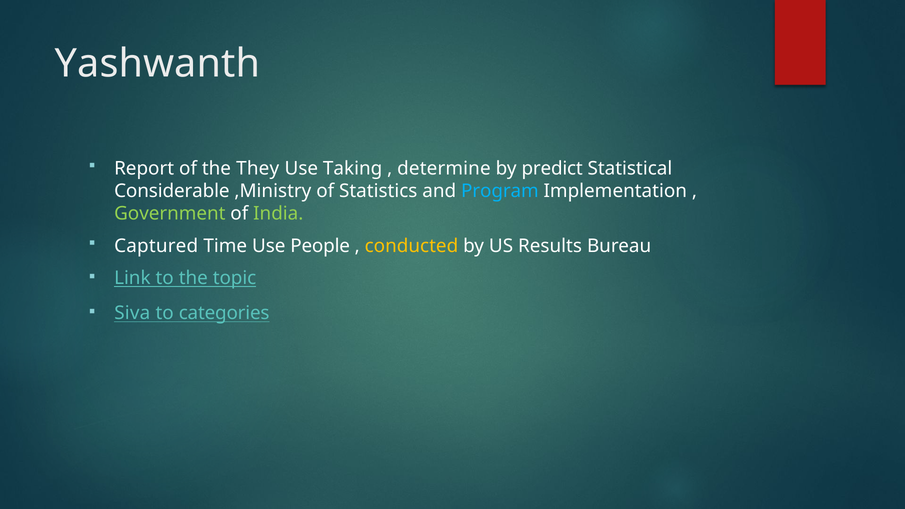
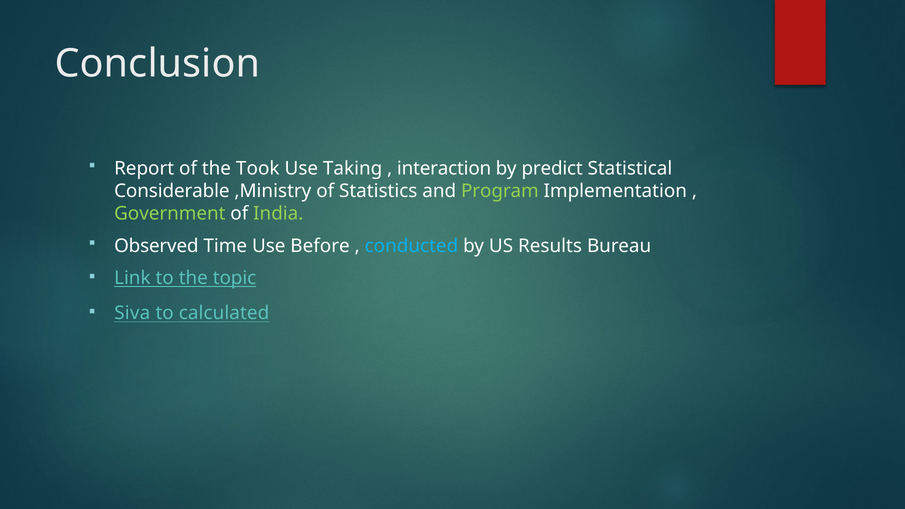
Yashwanth: Yashwanth -> Conclusion (157, 64)
They: They -> Took (258, 168)
determine: determine -> interaction (444, 168)
Program colour: light blue -> light green (500, 191)
Captured: Captured -> Observed (156, 246)
People: People -> Before (320, 246)
conducted colour: yellow -> light blue (411, 246)
categories: categories -> calculated (224, 313)
